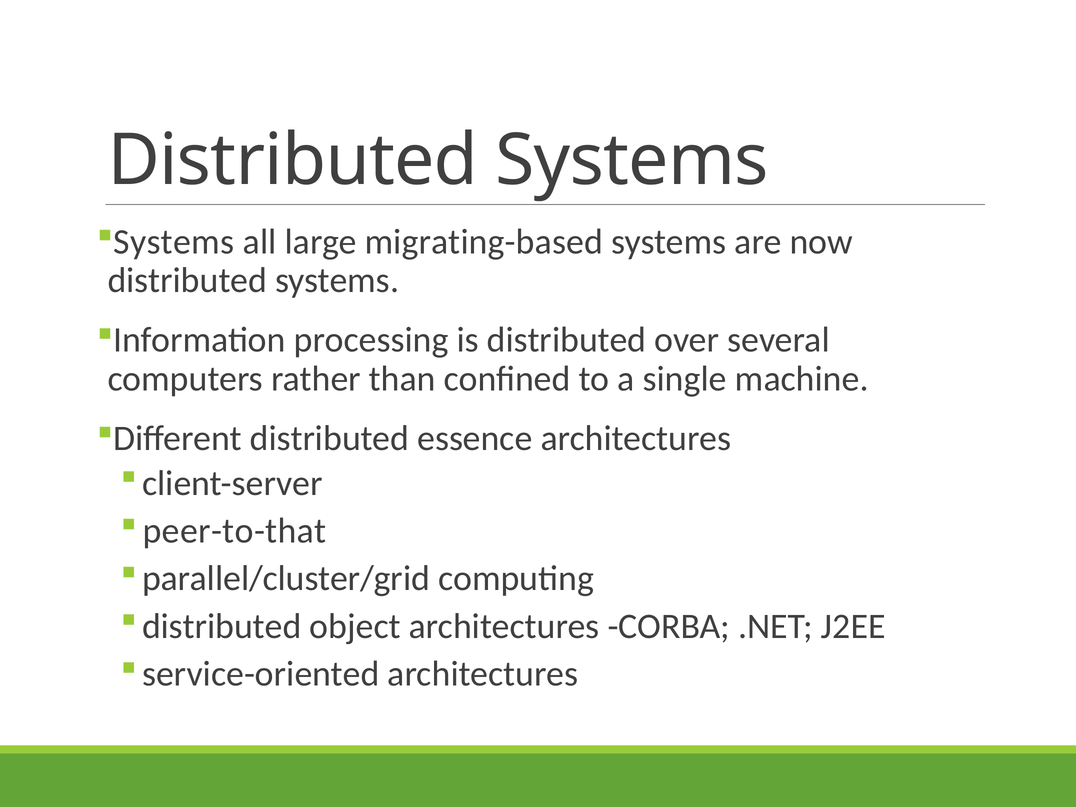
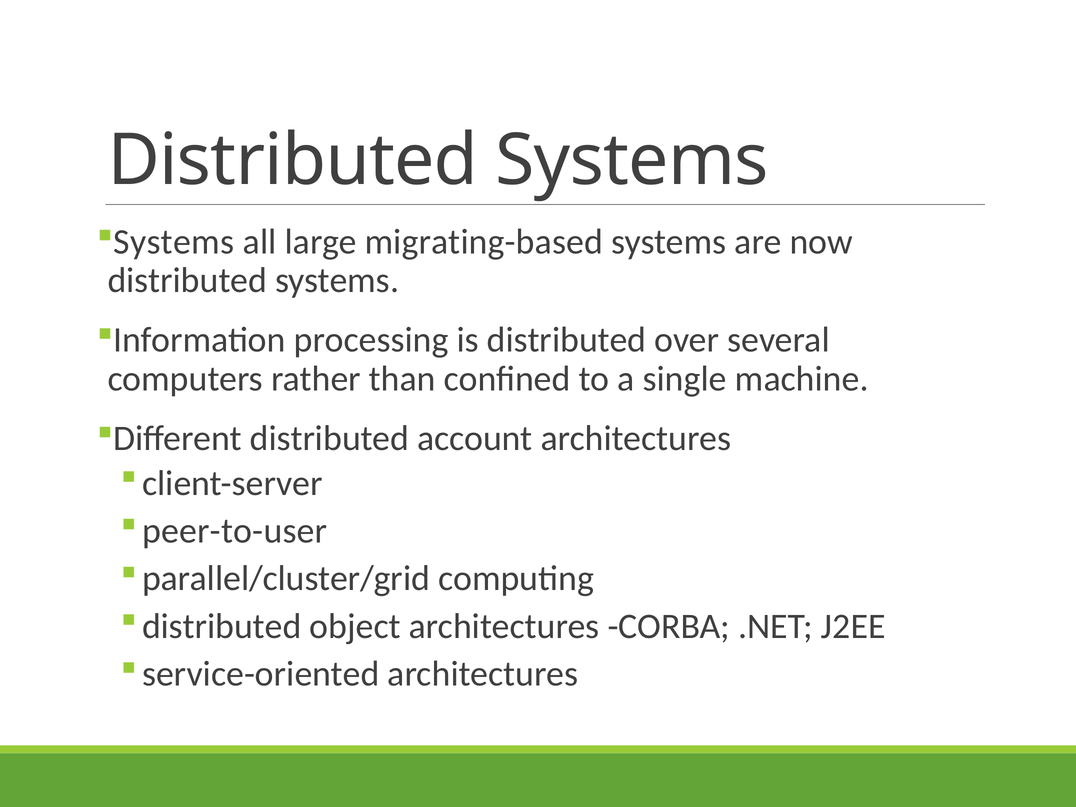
essence: essence -> account (475, 438)
peer-to-that: peer-to-that -> peer-to-user (235, 531)
